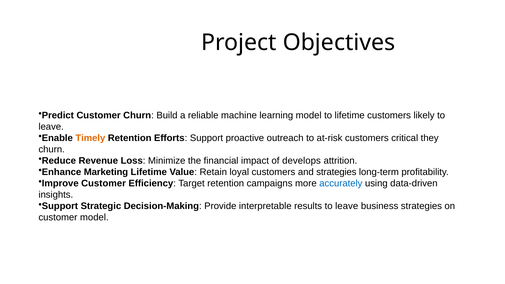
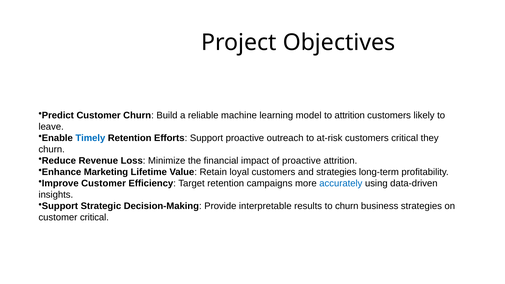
to lifetime: lifetime -> attrition (350, 115)
Timely colour: orange -> blue (90, 138)
of develops: develops -> proactive (302, 161)
results to leave: leave -> churn (347, 206)
customer model: model -> critical (94, 218)
